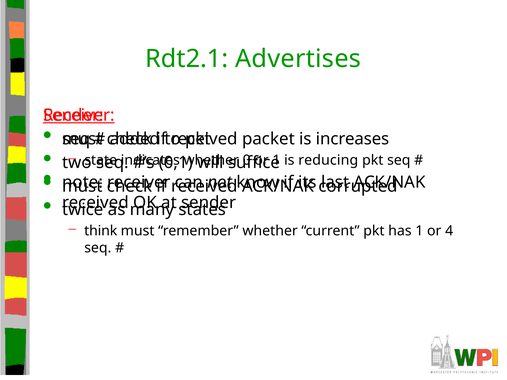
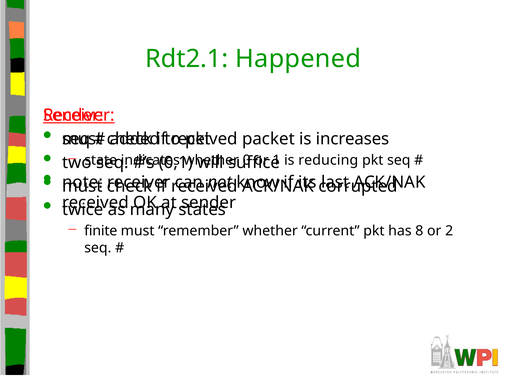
Advertises: Advertises -> Happened (298, 59)
think: think -> finite (101, 231)
has 1: 1 -> 8 (419, 231)
4: 4 -> 2 (449, 231)
